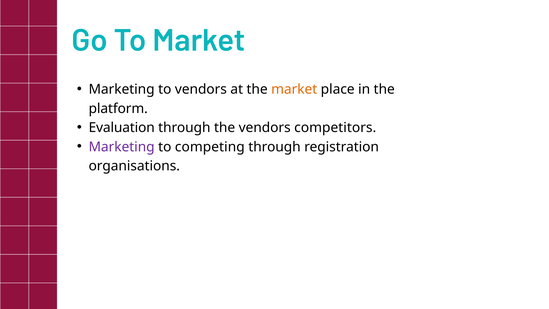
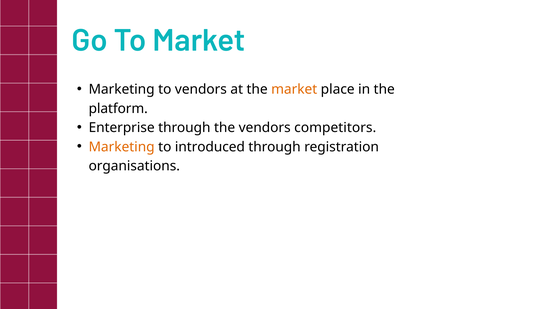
Evaluation: Evaluation -> Enterprise (122, 128)
Marketing colour: purple -> orange (122, 147)
competing: competing -> introduced (210, 147)
